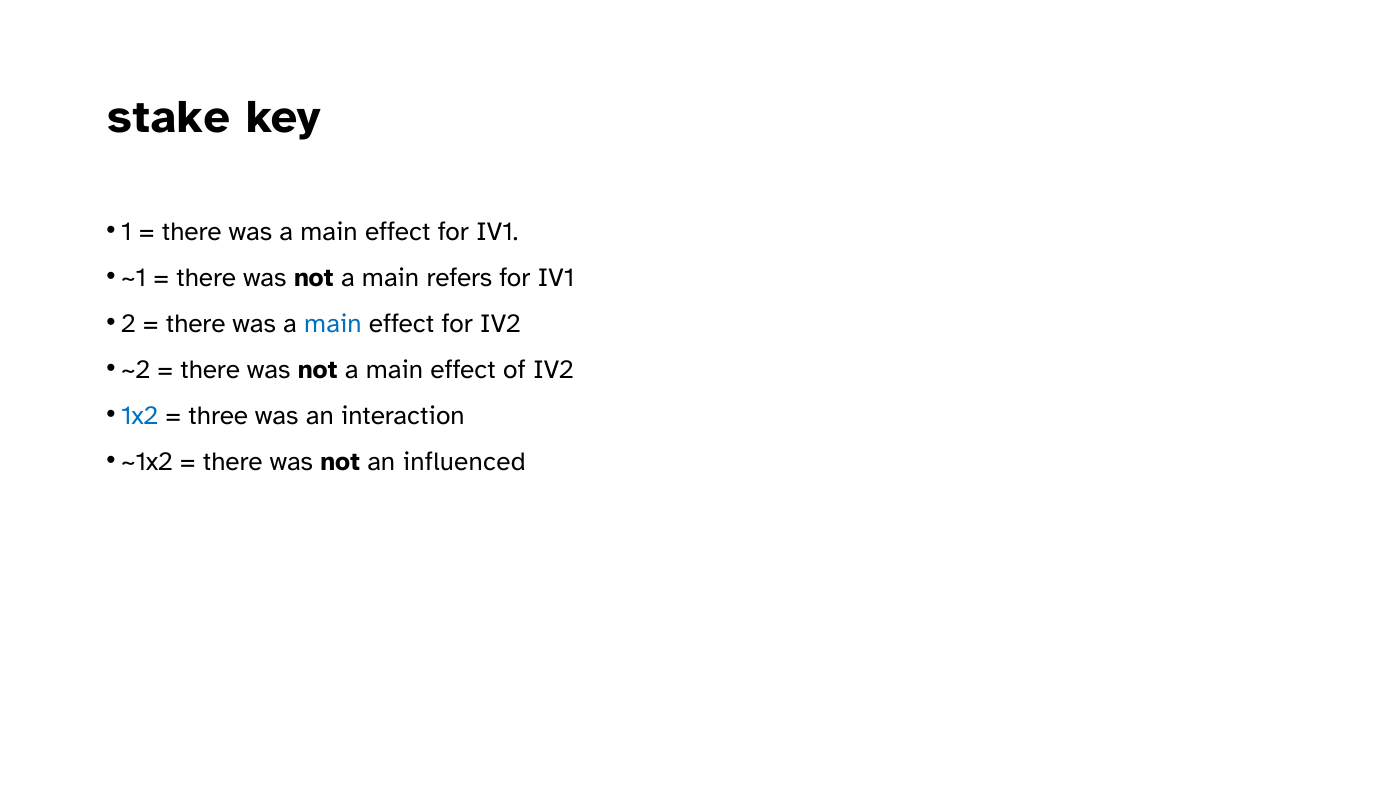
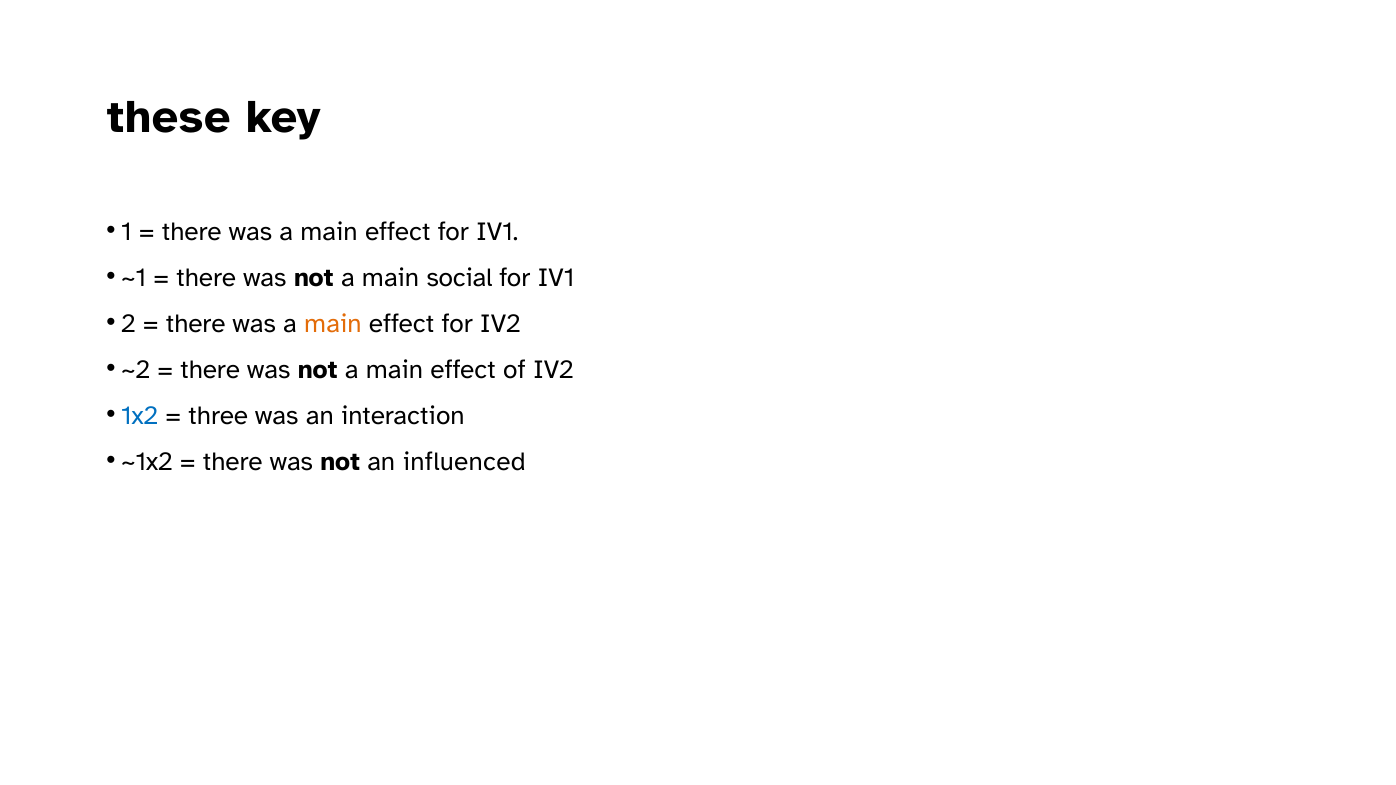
stake: stake -> these (169, 117)
refers: refers -> social (459, 278)
main colour: blue -> orange (333, 324)
